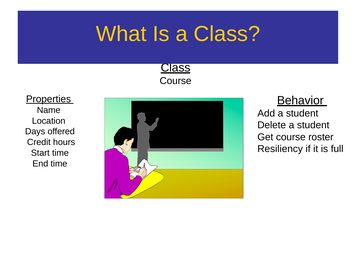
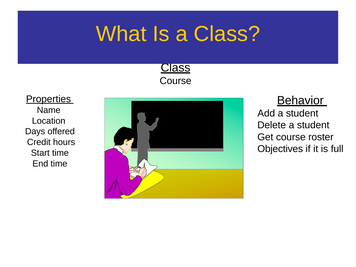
Resiliency: Resiliency -> Objectives (280, 149)
